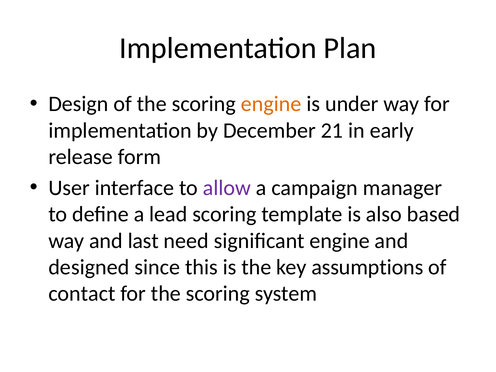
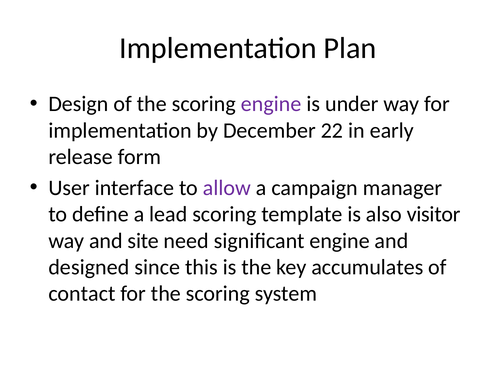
engine colour: orange -> purple (271, 104)
21: 21 -> 22 (332, 131)
based: based -> visitor (434, 214)
last: last -> site (143, 241)
assumptions: assumptions -> accumulates (367, 267)
